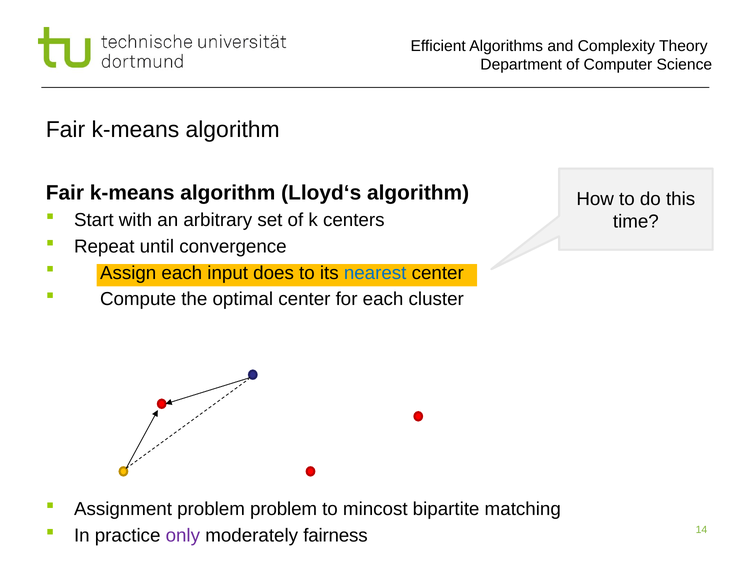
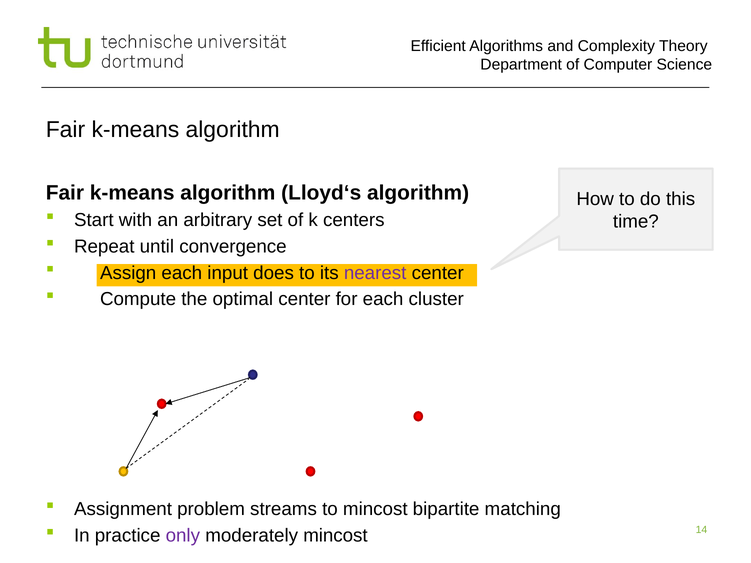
nearest colour: blue -> purple (375, 273)
problem problem: problem -> streams (284, 510)
moderately fairness: fairness -> mincost (335, 536)
